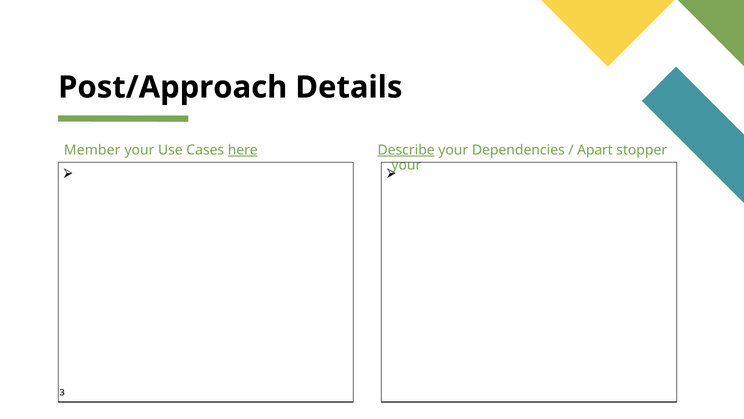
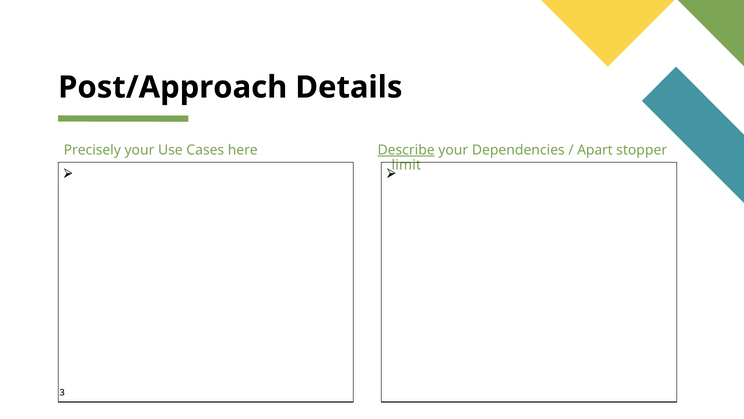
Member: Member -> Precisely (92, 150)
here underline: present -> none (243, 150)
your: your -> limit (406, 165)
